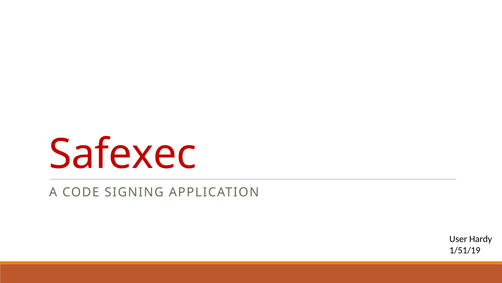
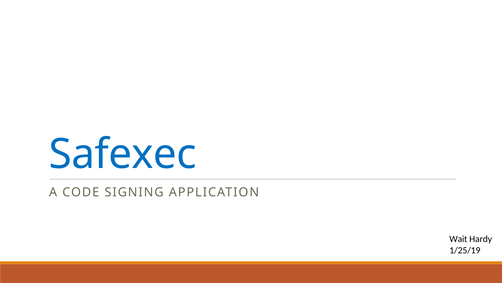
Safexec colour: red -> blue (123, 154)
User: User -> Wait (458, 239)
1/51/19: 1/51/19 -> 1/25/19 (465, 250)
